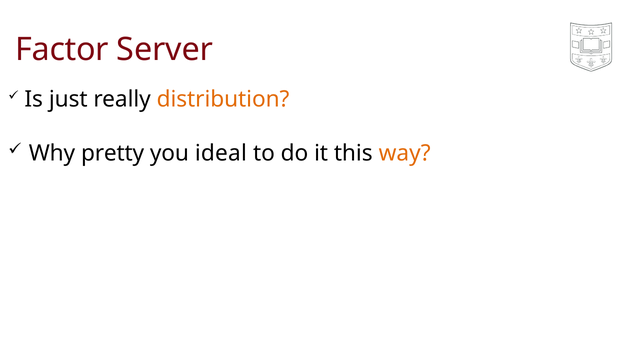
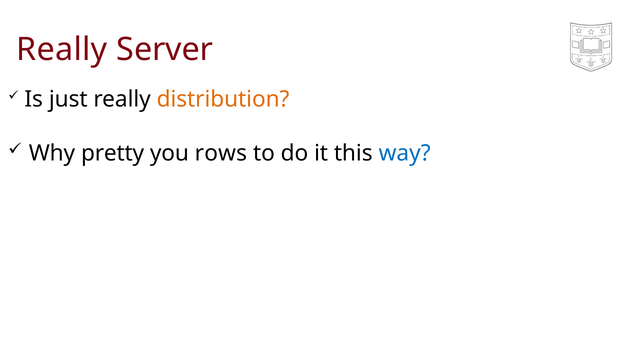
Factor: Factor -> Really (62, 50)
ideal: ideal -> rows (221, 153)
way colour: orange -> blue (405, 153)
